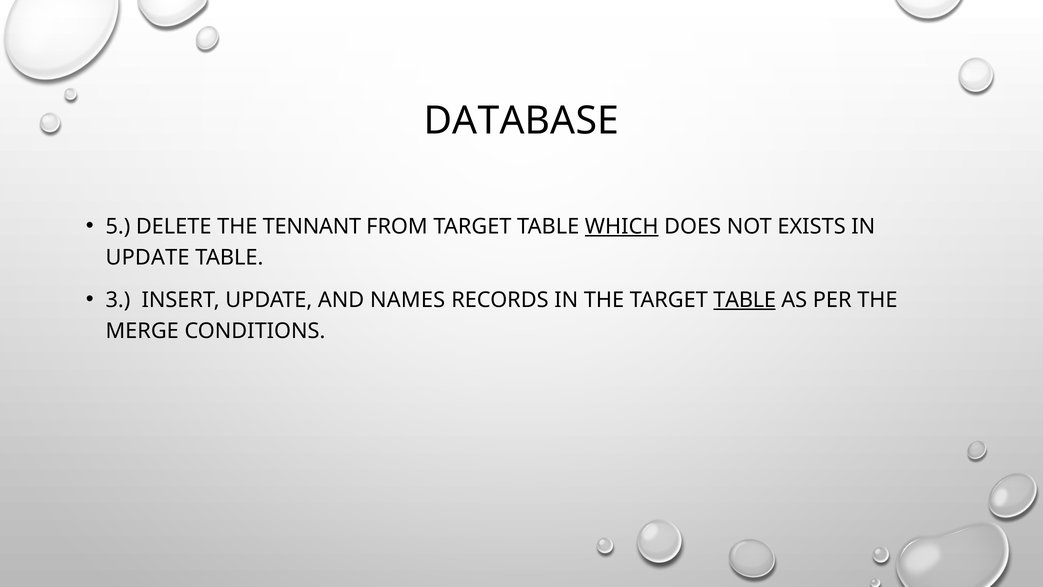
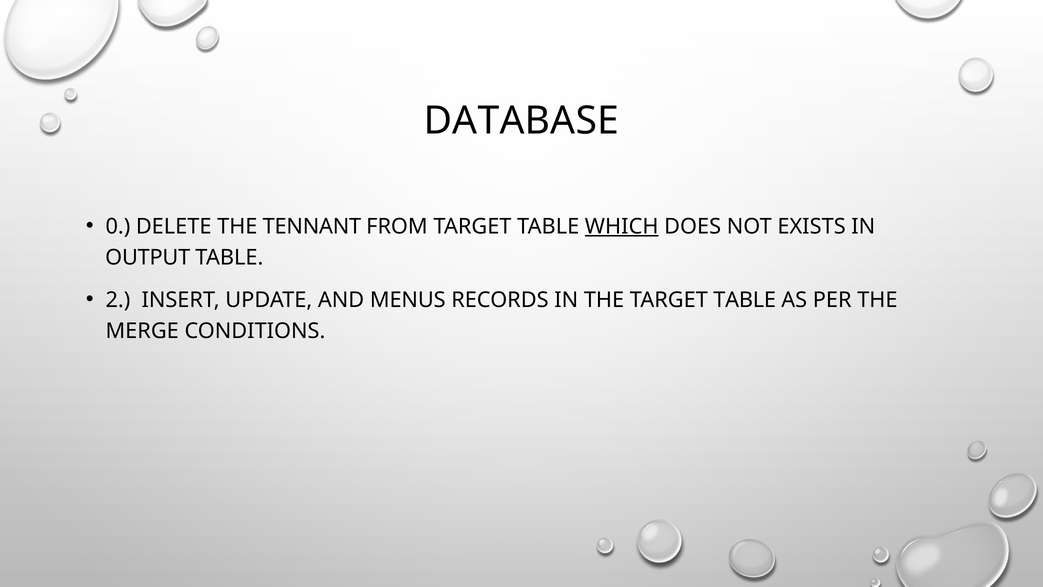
5: 5 -> 0 (118, 226)
UPDATE: UPDATE -> OUTPUT (148, 258)
3: 3 -> 2 (118, 300)
NAMES: NAMES -> MENUS (408, 300)
TABLE underline: present -> none (745, 300)
